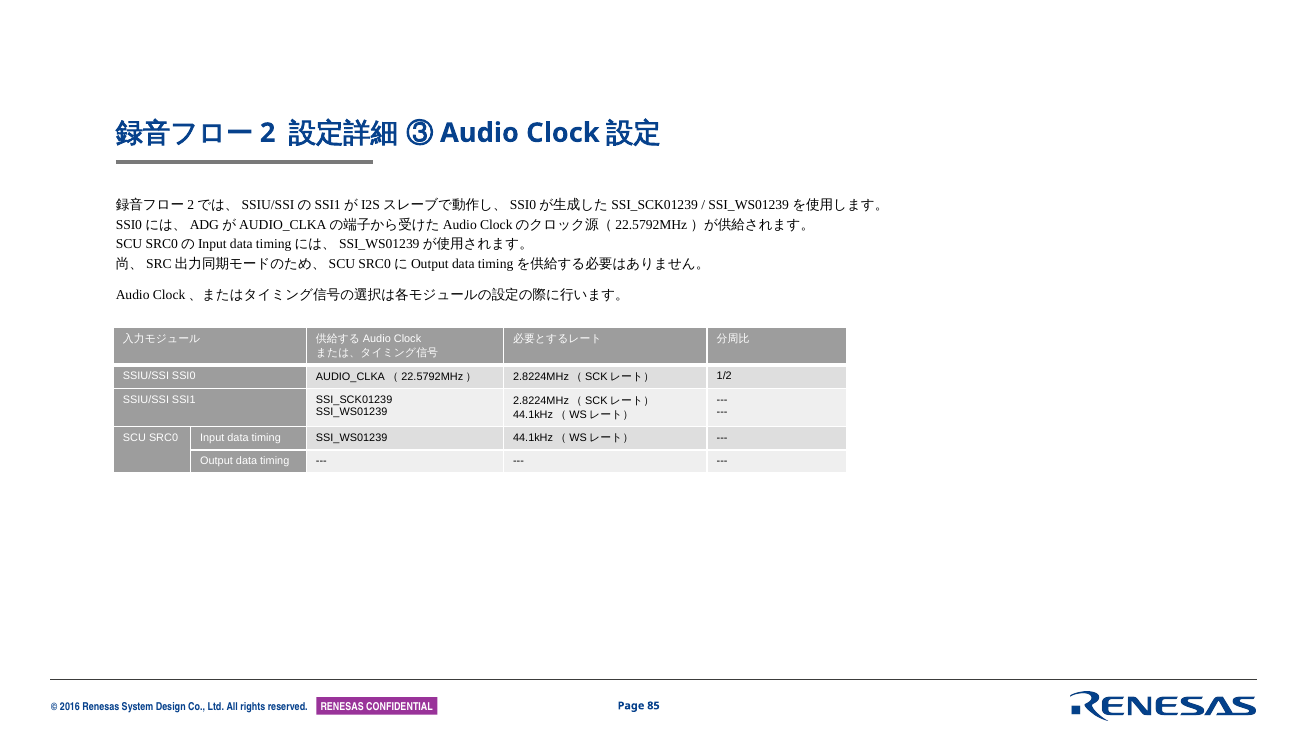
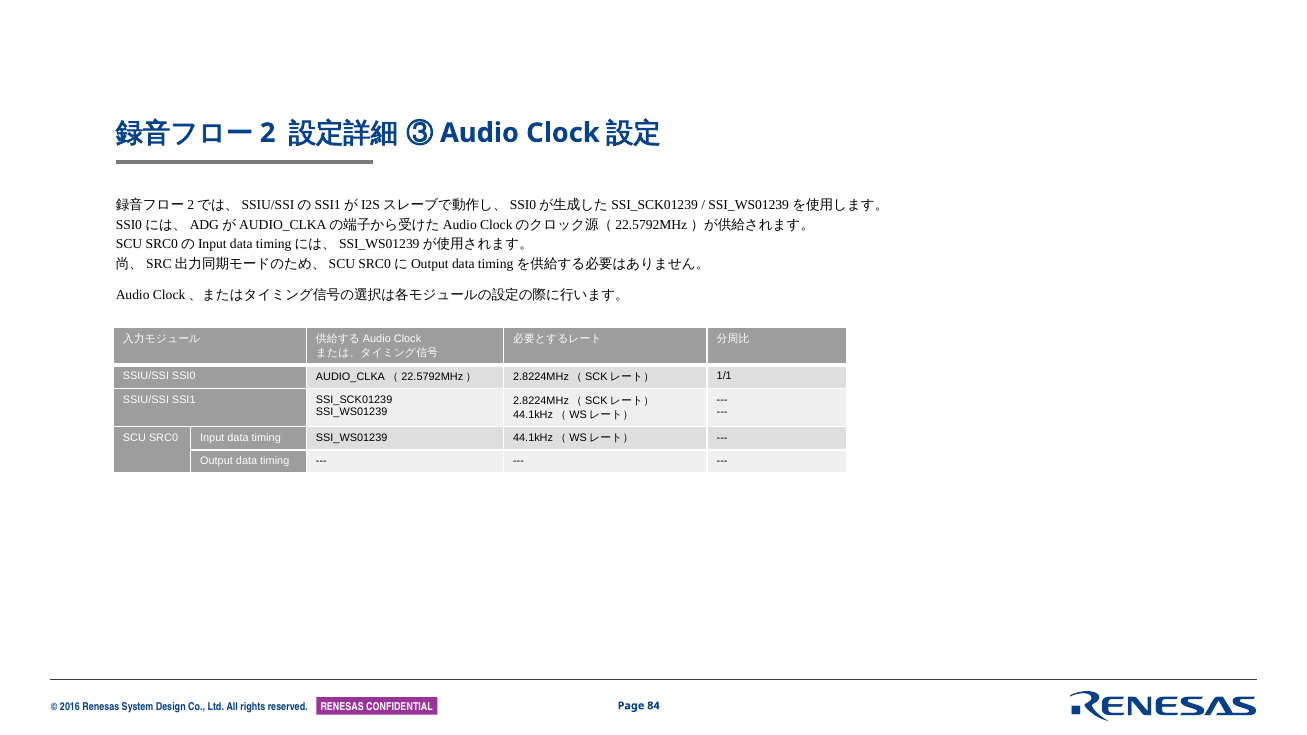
1/2: 1/2 -> 1/1 (724, 376)
85: 85 -> 84 (653, 706)
